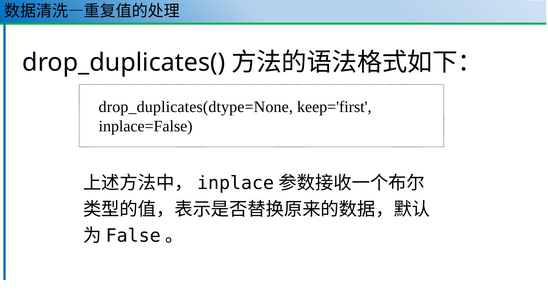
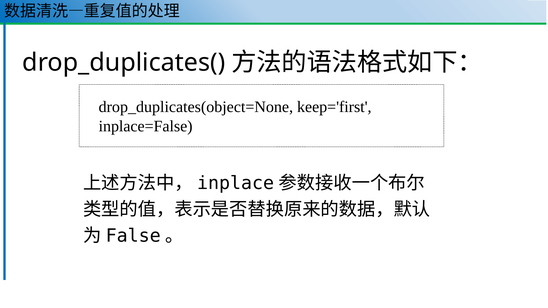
drop_duplicates(dtype=None: drop_duplicates(dtype=None -> drop_duplicates(object=None (196, 107)
